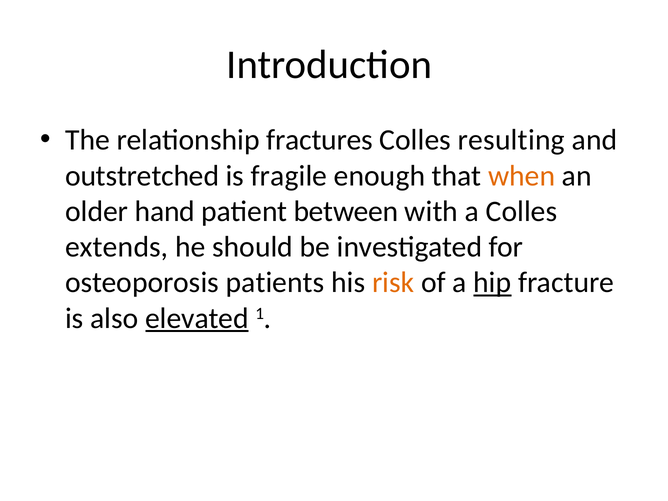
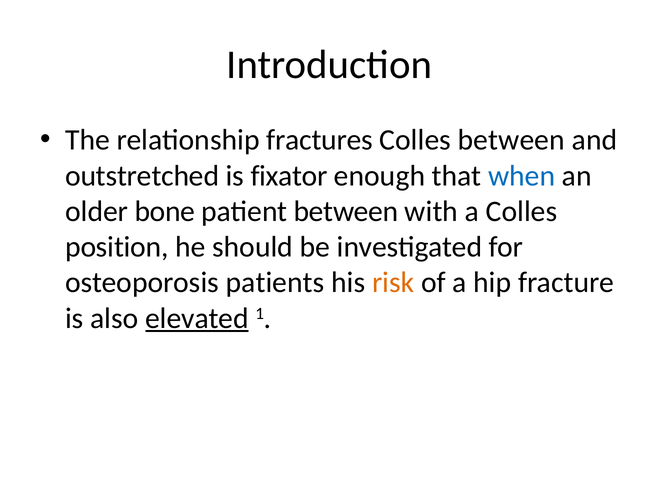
Colles resulting: resulting -> between (511, 140)
fragile: fragile -> fixator (289, 176)
when colour: orange -> blue (522, 176)
hand: hand -> bone (165, 211)
extends: extends -> position (117, 247)
hip underline: present -> none (492, 283)
